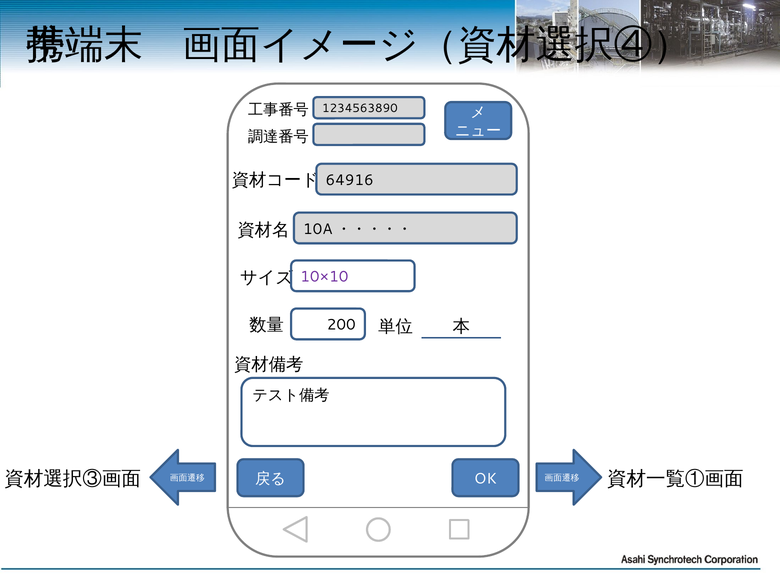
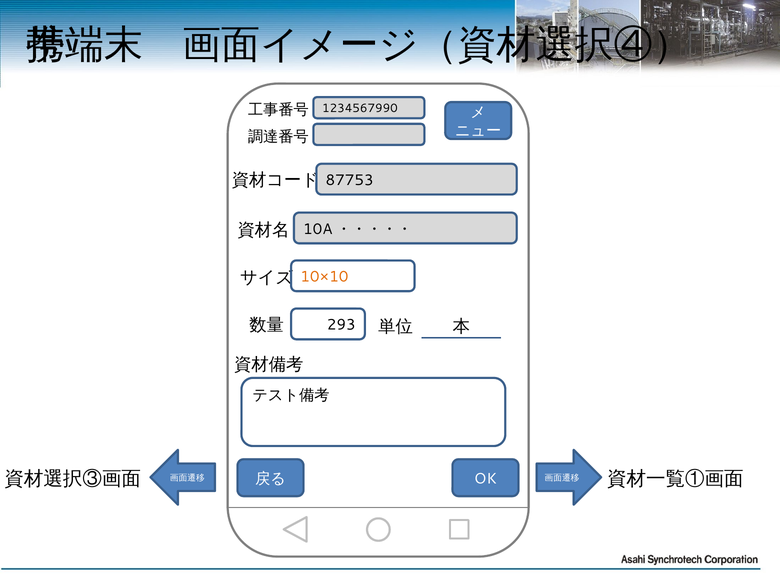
1234563890: 1234563890 -> 1234567990 (360, 108)
64916: 64916 -> 87753 (350, 180)
10×10 colour: purple -> orange (324, 277)
200: 200 -> 293 (341, 325)
